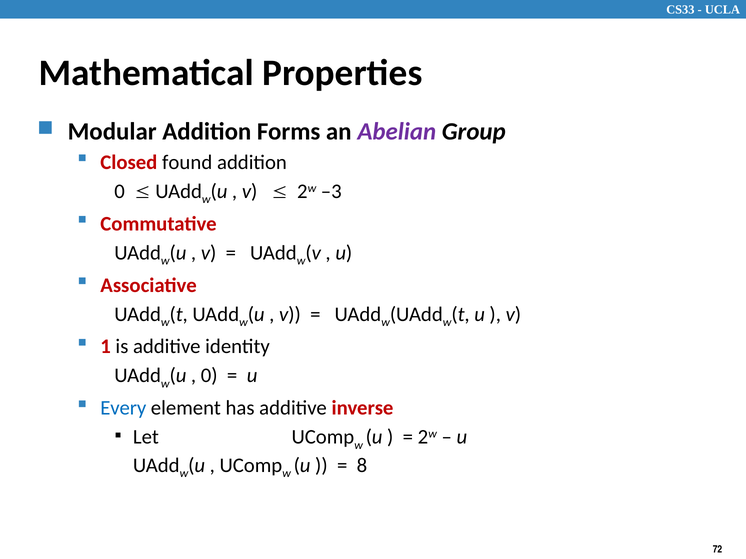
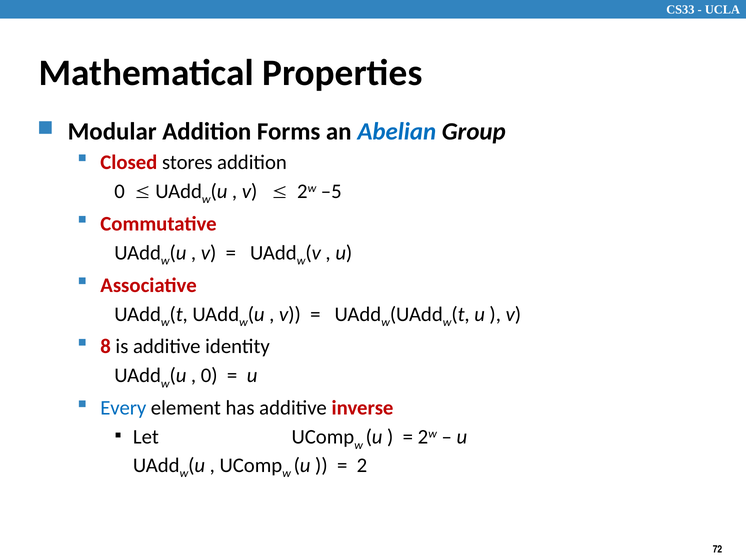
Abelian colour: purple -> blue (397, 131)
found: found -> stores (187, 163)
–3: –3 -> –5 (331, 192)
1: 1 -> 8 (106, 347)
8: 8 -> 2 (362, 466)
